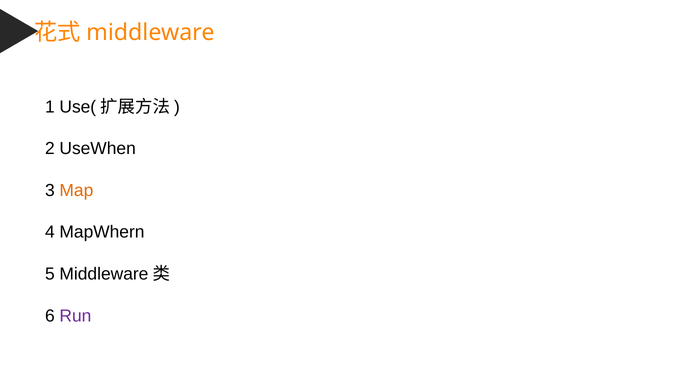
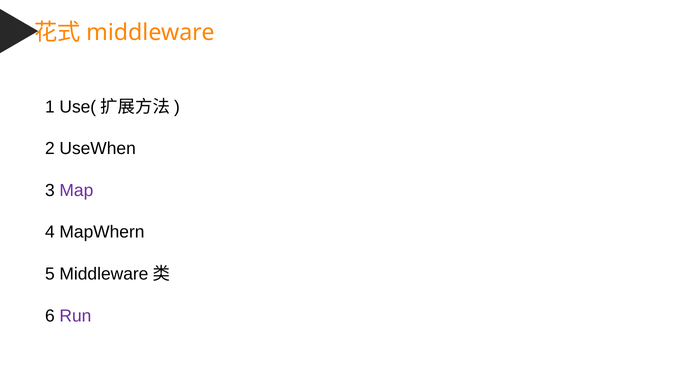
Map colour: orange -> purple (76, 190)
